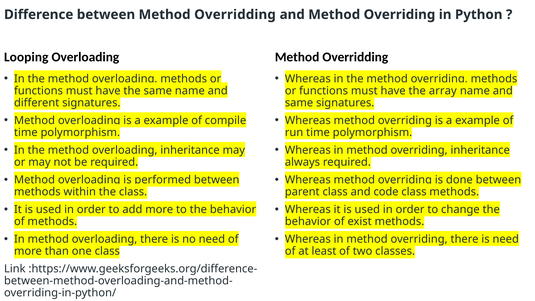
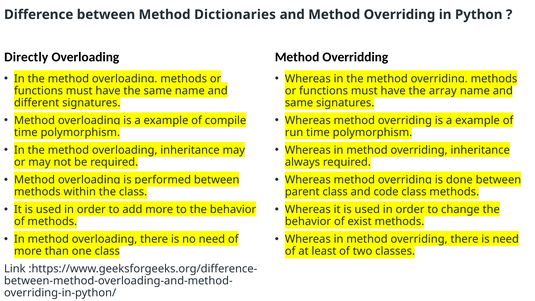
between Method Overridding: Overridding -> Dictionaries (235, 15)
Looping: Looping -> Directly (26, 57)
